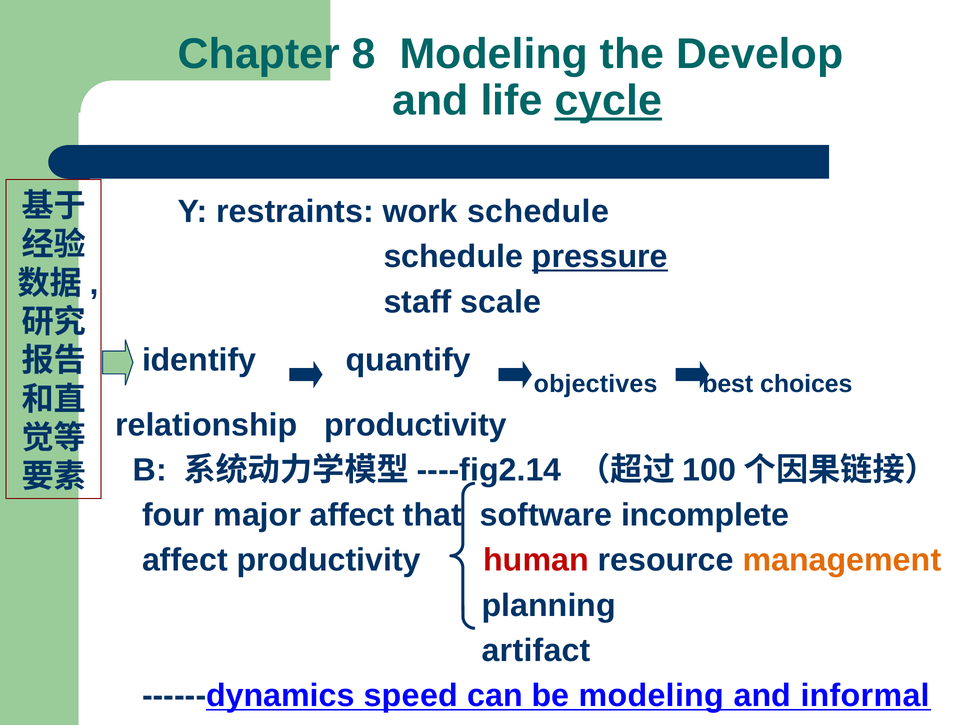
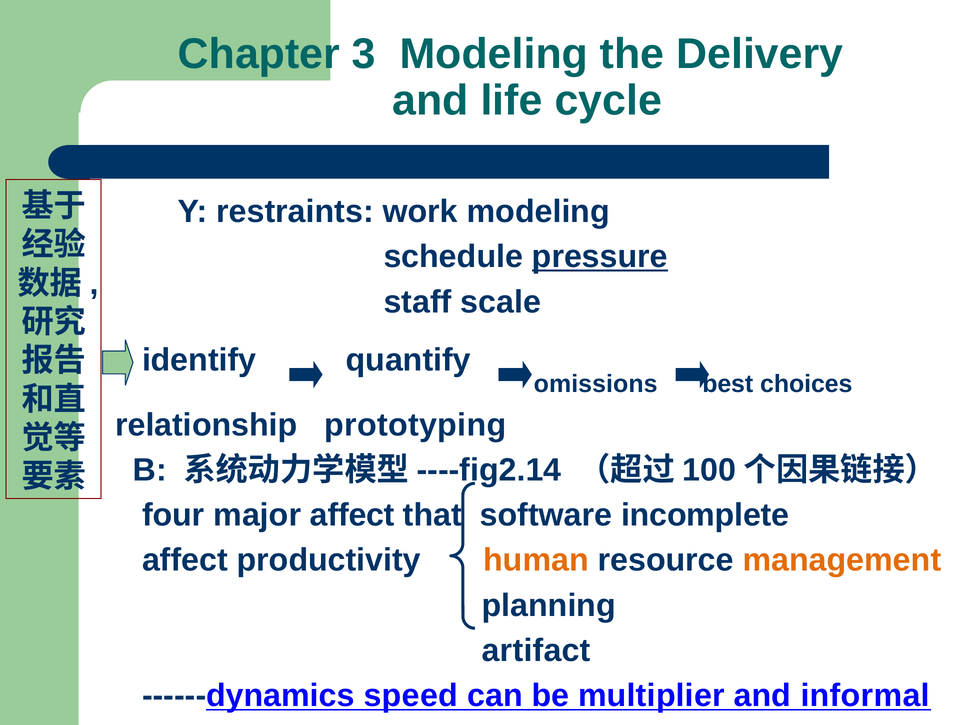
8: 8 -> 3 (364, 54)
Develop: Develop -> Delivery (760, 54)
cycle underline: present -> none (608, 100)
work schedule: schedule -> modeling (538, 212)
objectives: objectives -> omissions (596, 384)
relationship productivity: productivity -> prototyping (415, 425)
human colour: red -> orange (536, 560)
be modeling: modeling -> multiplier (651, 695)
